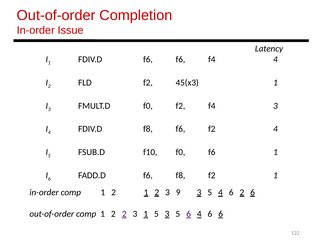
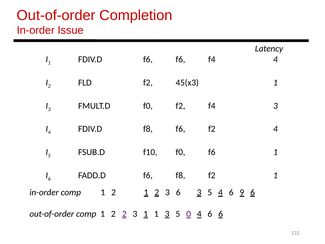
3 9: 9 -> 6 (178, 192)
4 6 2: 2 -> 9 (242, 192)
1 5: 5 -> 1 (156, 214)
5 6: 6 -> 0 (189, 214)
